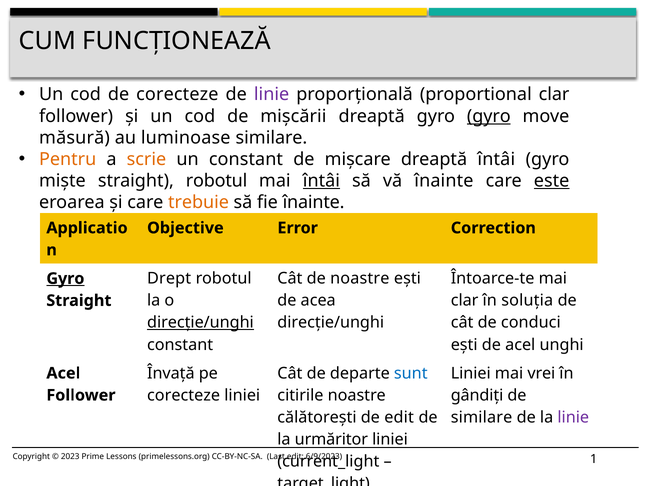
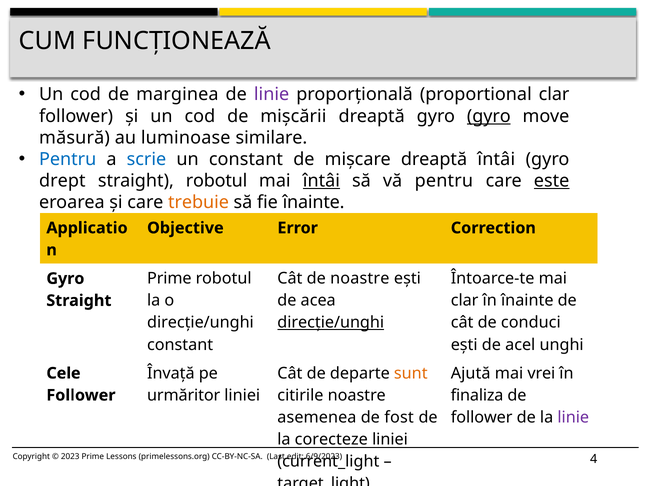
de corecteze: corecteze -> marginea (177, 94)
Pentru colour: orange -> blue (68, 159)
scrie colour: orange -> blue (146, 159)
miște: miște -> drept (62, 181)
vă înainte: înainte -> pentru (444, 181)
Drept: Drept -> Prime (169, 279)
Gyro underline: present -> none (65, 279)
în soluția: soluția -> înainte (527, 301)
direcție/unghi underline: present -> none (200, 323)
direcție/unghi underline: none -> present (331, 323)
sunt colour: blue -> orange (411, 373)
Liniei: Liniei -> Ajută (471, 373)
Acel: Acel -> Cele (63, 373)
corecteze: corecteze -> urmăritor (184, 395)
gândiți: gândiți -> finaliza (477, 395)
călătorești: călătorești -> asemenea (317, 417)
de edit: edit -> fost (399, 417)
similare: similare -> follower (482, 417)
urmăritor: urmăritor -> corecteze (331, 439)
1: 1 -> 4 (594, 459)
